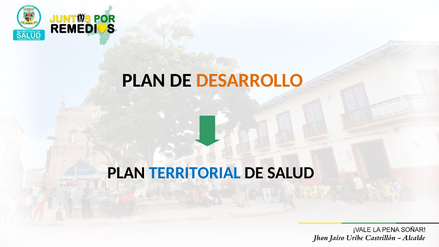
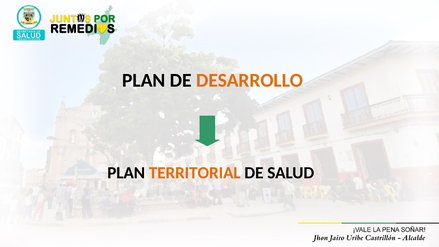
TERRITORIAL colour: blue -> orange (195, 173)
